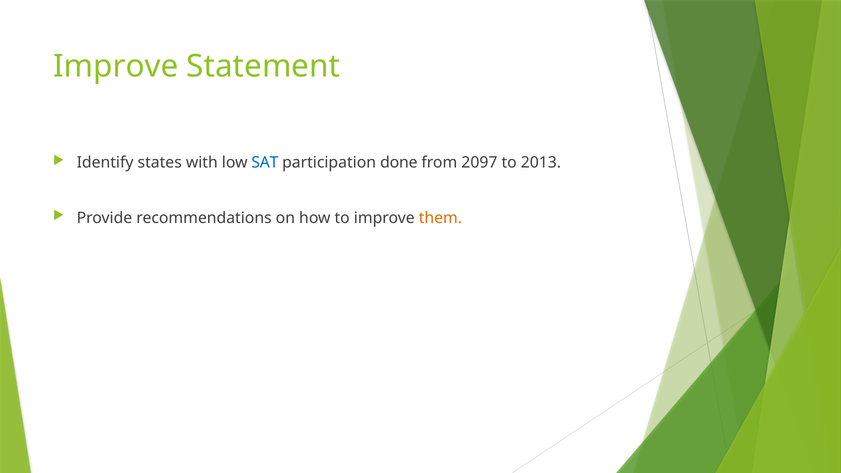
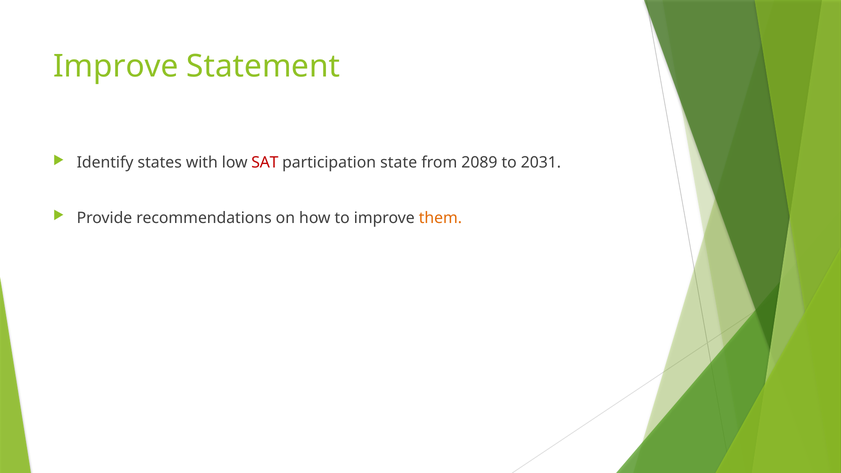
SAT colour: blue -> red (265, 163)
done: done -> state (399, 163)
2097: 2097 -> 2089 (479, 163)
2013: 2013 -> 2031 (541, 163)
